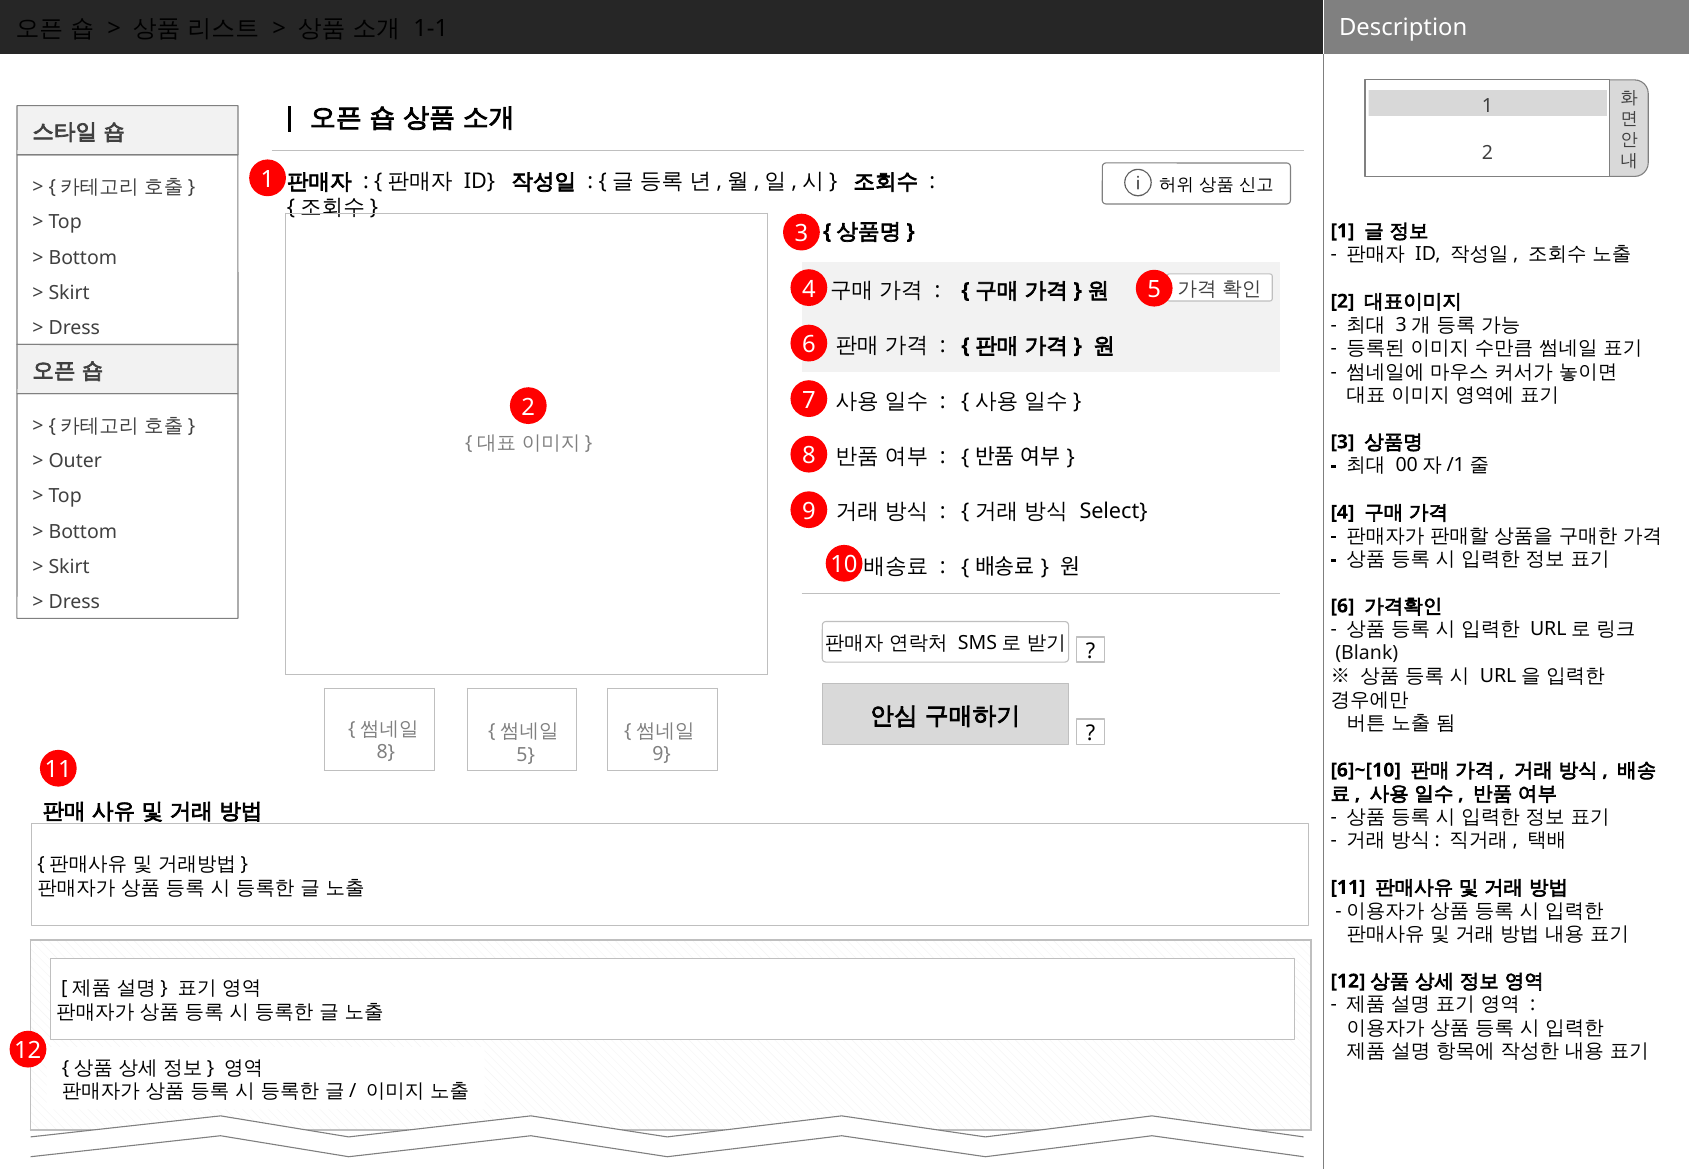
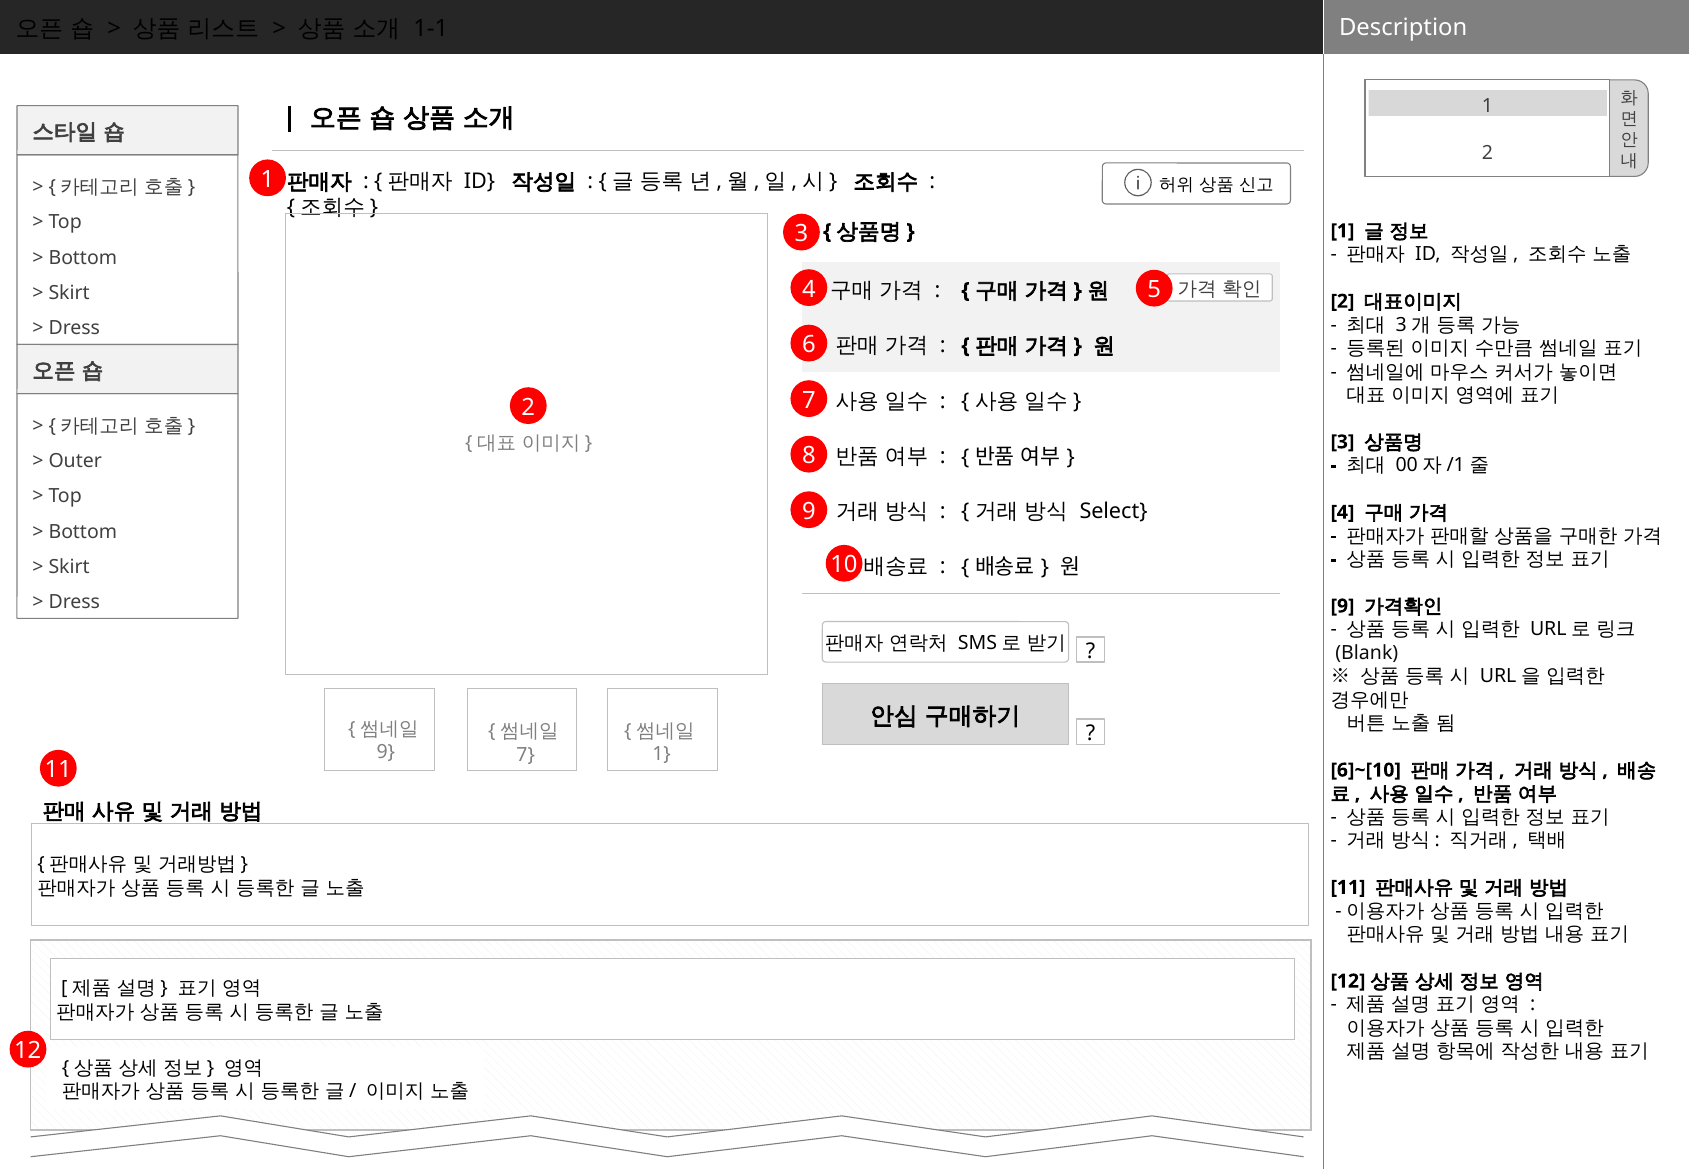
6: 6 -> 9 (1343, 606)
8: 8 -> 9 (386, 753)
9: 9 -> 1 (662, 754)
5: 5 -> 7 (526, 755)
